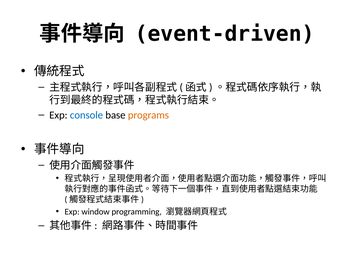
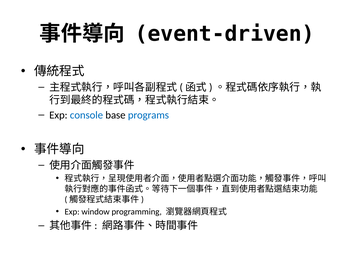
programs colour: orange -> blue (148, 115)
